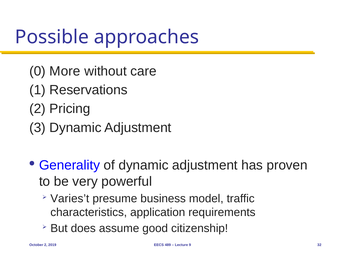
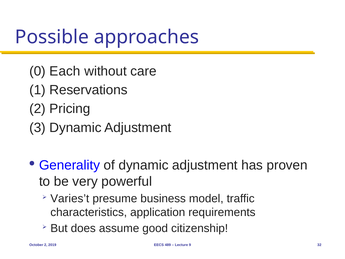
More: More -> Each (65, 71)
